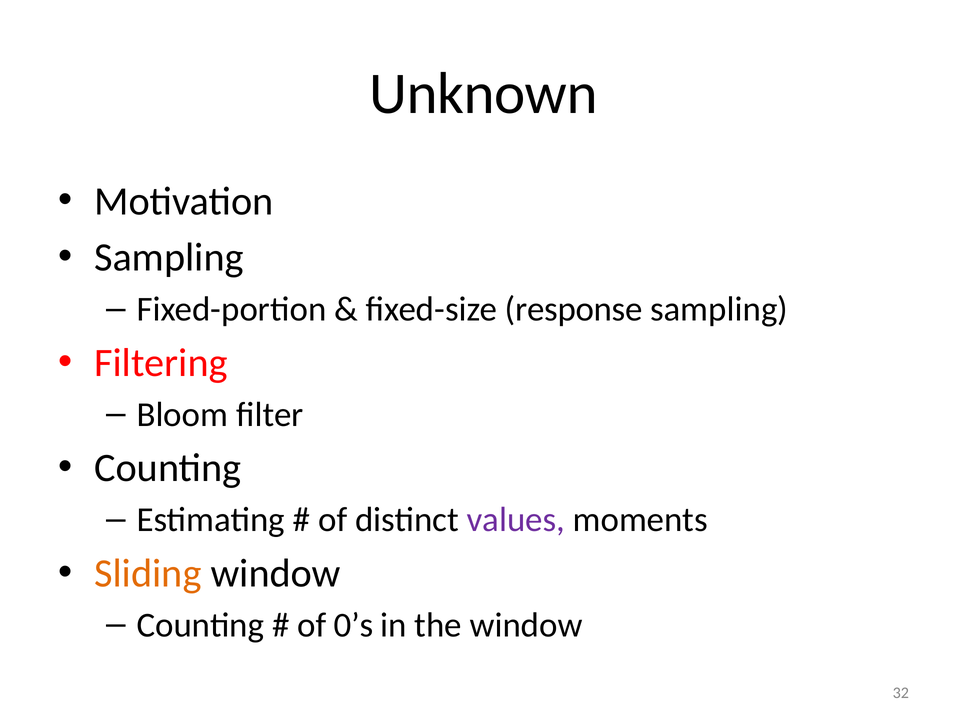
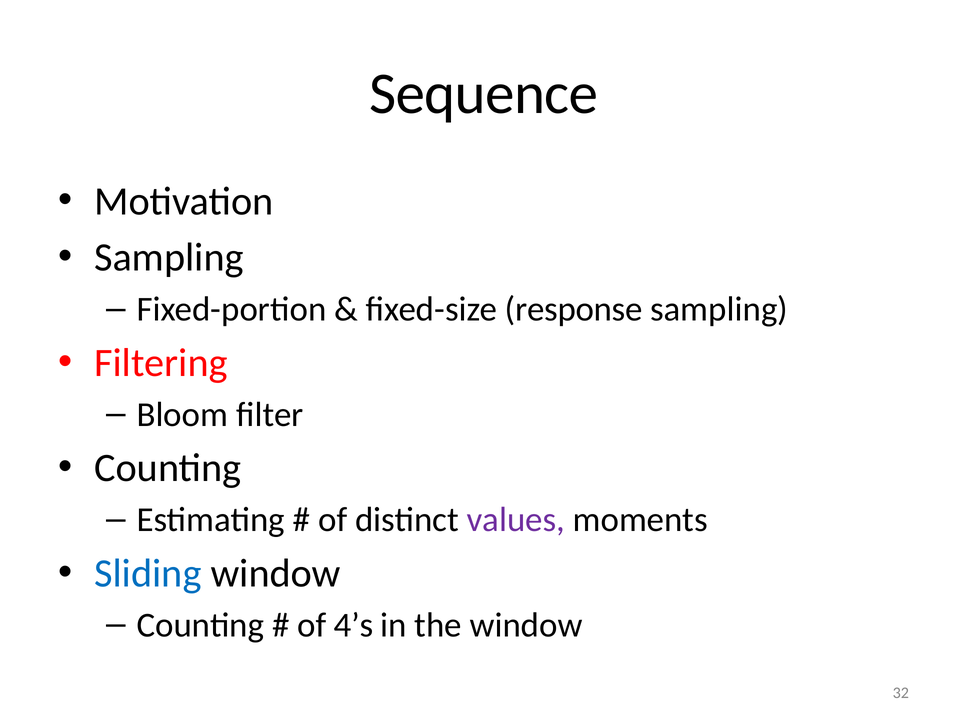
Unknown: Unknown -> Sequence (484, 94)
Sliding colour: orange -> blue (148, 573)
0’s: 0’s -> 4’s (354, 625)
